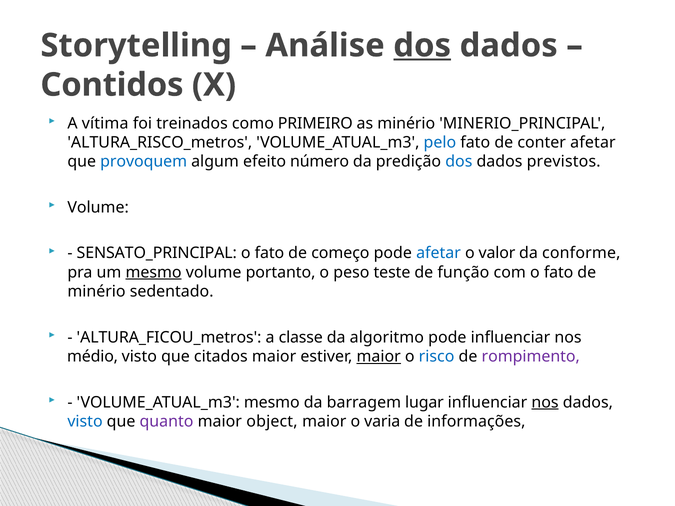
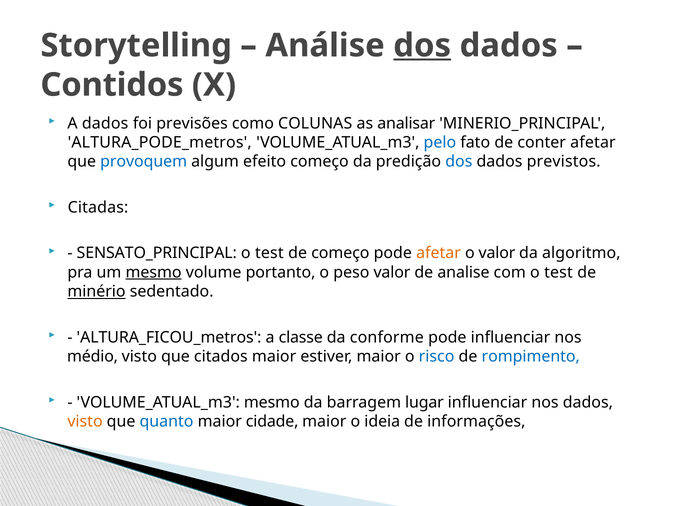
A vítima: vítima -> dados (105, 123)
treinados: treinados -> previsões (192, 123)
PRIMEIRO: PRIMEIRO -> COLUNAS (315, 123)
as minério: minério -> analisar (406, 123)
ALTURA_RISCO_metros: ALTURA_RISCO_metros -> ALTURA_PODE_metros (160, 143)
efeito número: número -> começo (320, 162)
Volume: Volume -> Citadas (98, 208)
fato: fato -> test (269, 253)
afetar colour: blue -> orange (438, 253)
conforme: conforme -> algoritmo (581, 253)
peso teste: teste -> valor (392, 272)
função: função -> analise (463, 272)
com o fato: fato -> test (558, 272)
minério underline: none -> present (97, 292)
algoritmo: algoritmo -> conforme (387, 337)
maior underline: present -> none (379, 357)
rompimento colour: purple -> blue (531, 357)
nos underline: present -> none (545, 402)
visto colour: blue -> orange (85, 422)
quanto colour: purple -> blue (167, 422)
object: object -> cidade (272, 422)
varia: varia -> ideia (382, 422)
